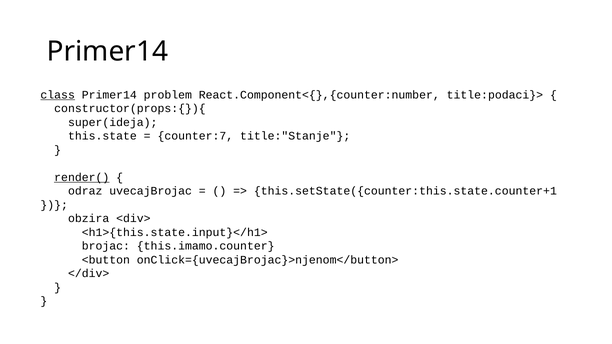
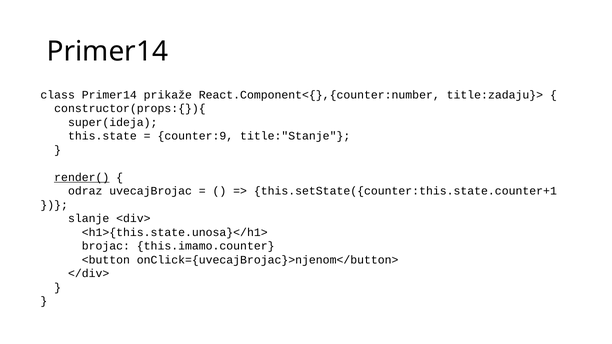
class underline: present -> none (58, 95)
problem: problem -> prikaže (168, 95)
title:podaci}>: title:podaci}> -> title:zadaju}> (495, 95)
counter:7: counter:7 -> counter:9 (195, 136)
obzira: obzira -> slanje (89, 219)
<h1>{this.state.input}</h1>: <h1>{this.state.input}</h1> -> <h1>{this.state.unosa}</h1> (175, 232)
